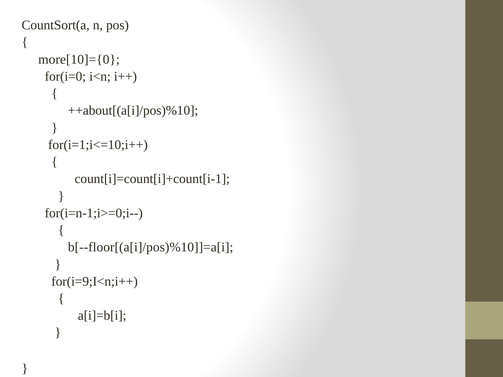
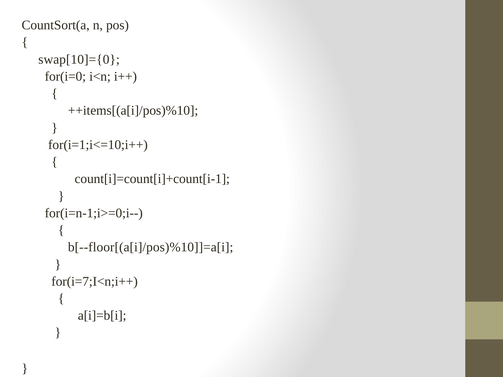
more[10]={0: more[10]={0 -> swap[10]={0 (79, 59)
++about[(a[i]/pos)%10: ++about[(a[i]/pos)%10 -> ++items[(a[i]/pos)%10 (133, 111)
for(i=9;I<n;i++: for(i=9;I<n;i++ -> for(i=7;I<n;i++ (95, 282)
